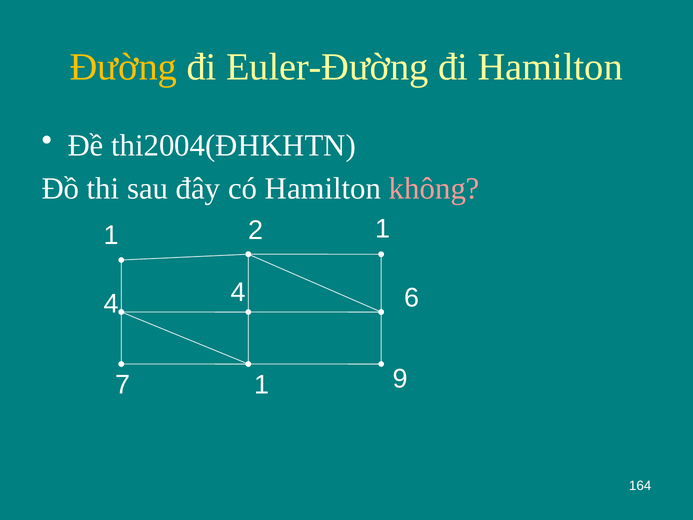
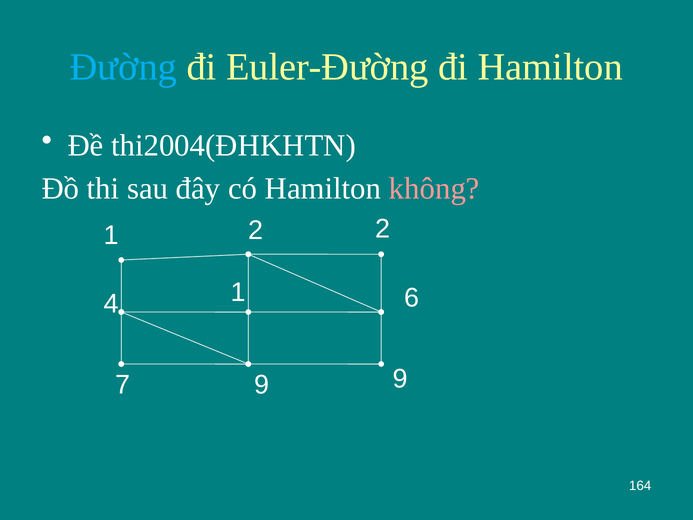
Đường colour: yellow -> light blue (123, 67)
2 1: 1 -> 2 (383, 228)
4 4: 4 -> 1 (238, 292)
7 1: 1 -> 9 (262, 384)
